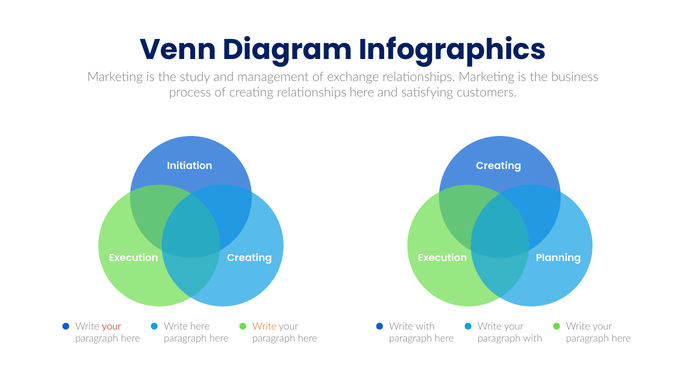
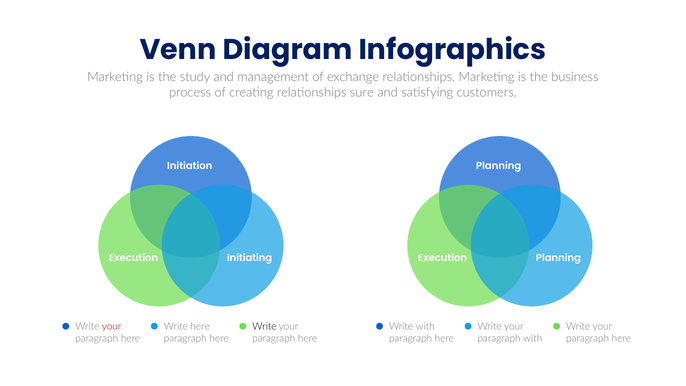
relationships here: here -> sure (362, 92)
Creating: Creating -> Planning (499, 166)
Creating: Creating -> Initiating (250, 258)
Write colour: orange -> black (264, 326)
